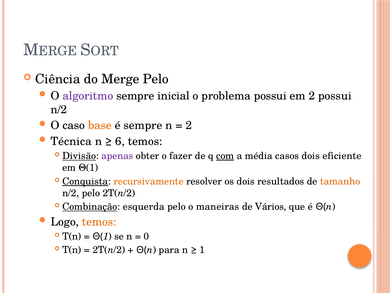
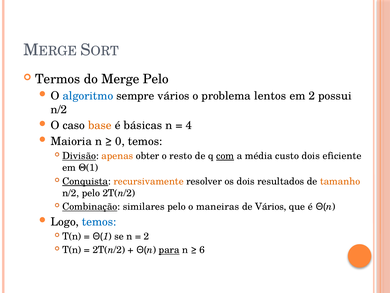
Ciência: Ciência -> Termos (58, 79)
algoritmo colour: purple -> blue (88, 96)
sempre inicial: inicial -> vários (173, 96)
problema possui: possui -> lentos (270, 96)
é sempre: sempre -> básicas (143, 125)
2: 2 -> 4 (189, 125)
Técnica: Técnica -> Maioria (71, 141)
6: 6 -> 0 (120, 141)
apenas colour: purple -> orange (117, 156)
fazer: fazer -> resto (181, 156)
casos: casos -> custo (287, 156)
esquerda: esquerda -> similares (144, 206)
temos colour: orange -> blue (99, 221)
0: 0 -> 2 (146, 236)
para underline: none -> present (169, 250)
1: 1 -> 6 (202, 250)
